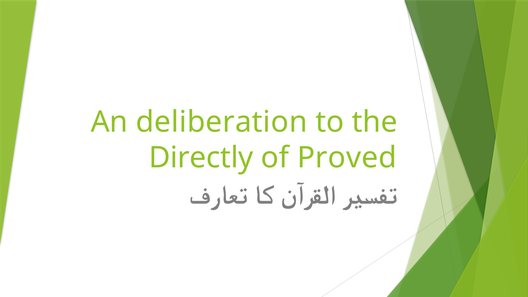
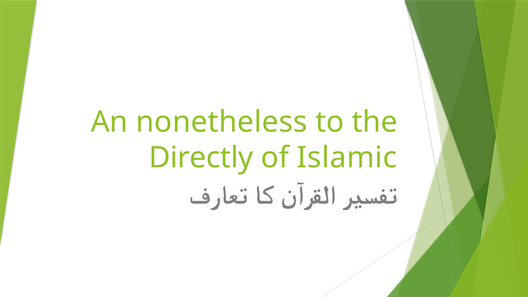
deliberation: deliberation -> nonetheless (222, 122)
Proved: Proved -> Islamic (347, 158)
